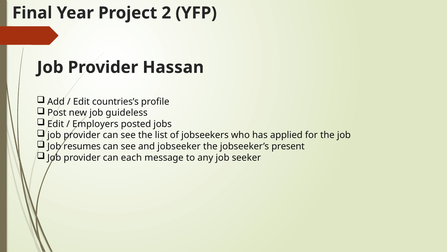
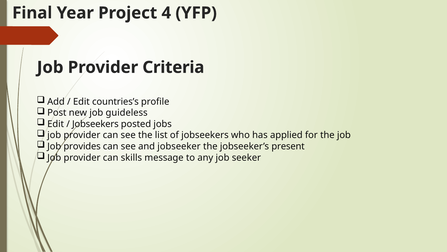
2: 2 -> 4 (166, 13)
Hassan: Hassan -> Criteria (173, 67)
Employers: Employers -> Jobseekers (95, 124)
resumes: resumes -> provides (82, 146)
each: each -> skills (131, 157)
